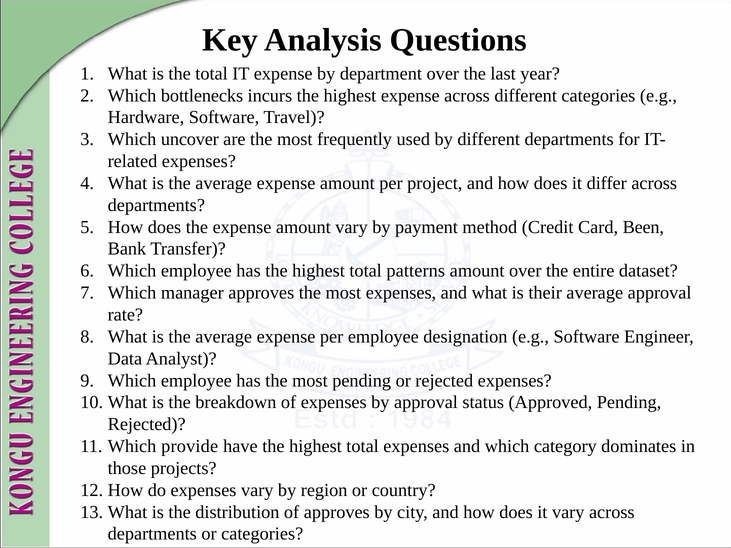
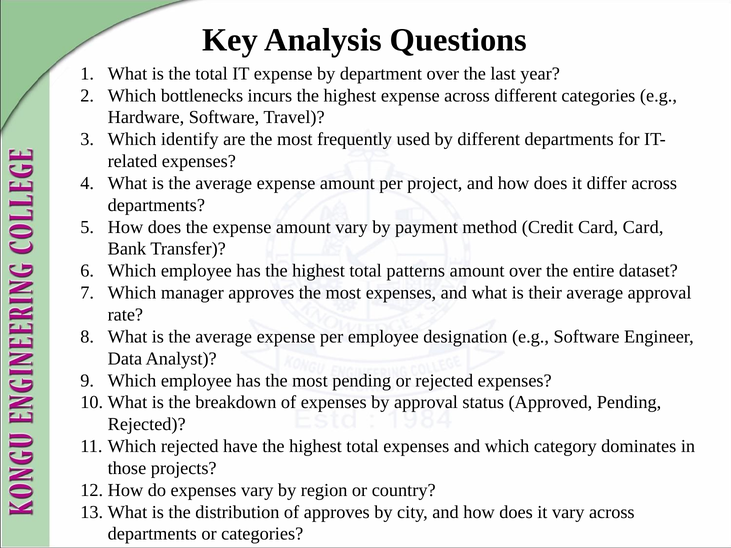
uncover: uncover -> identify (190, 139)
Card Been: Been -> Card (643, 227)
Which provide: provide -> rejected (190, 446)
